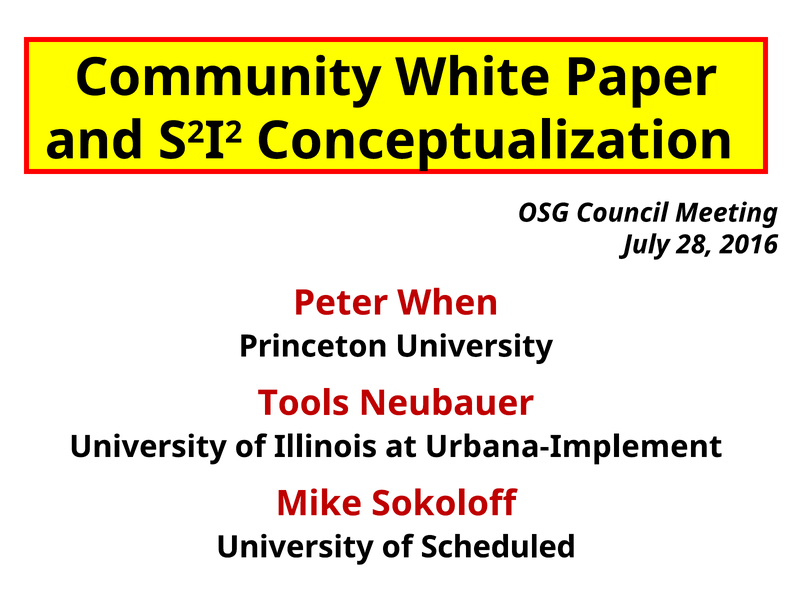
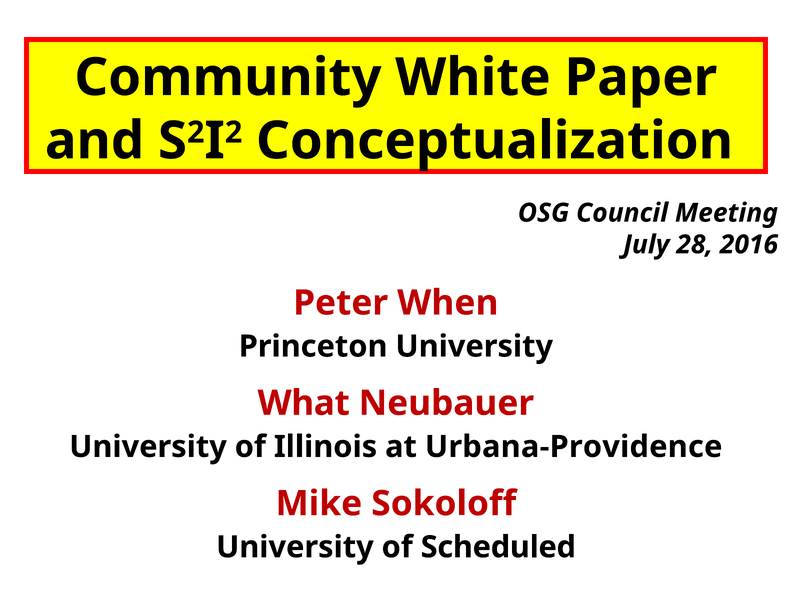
Tools: Tools -> What (304, 403)
Urbana-Implement: Urbana-Implement -> Urbana-Providence (574, 447)
